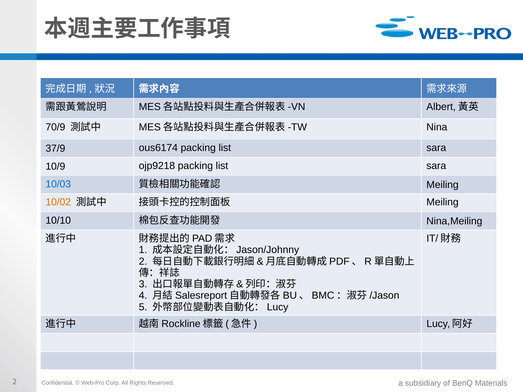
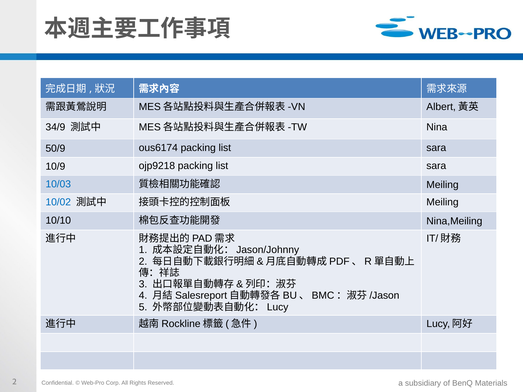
70/9: 70/9 -> 34/9 (55, 127)
37/9: 37/9 -> 50/9 (55, 149)
10/02 colour: orange -> blue (58, 202)
